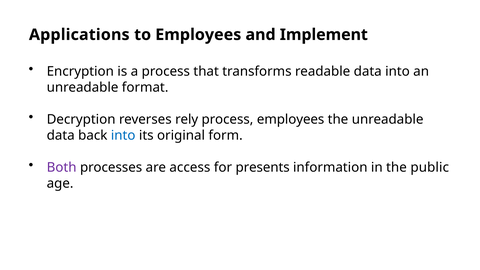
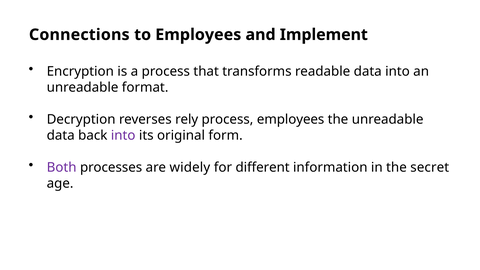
Applications: Applications -> Connections (79, 35)
into colour: blue -> purple (123, 135)
access: access -> widely (190, 167)
presents: presents -> different (263, 167)
public: public -> secret (430, 167)
